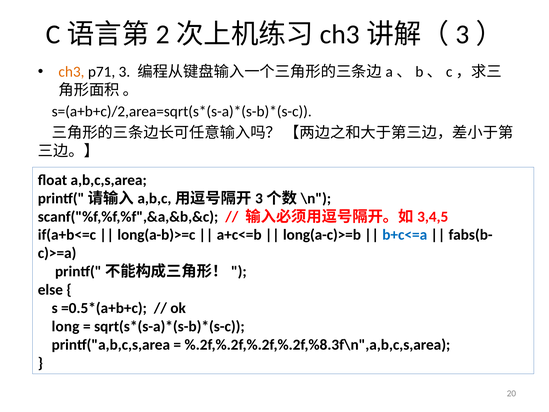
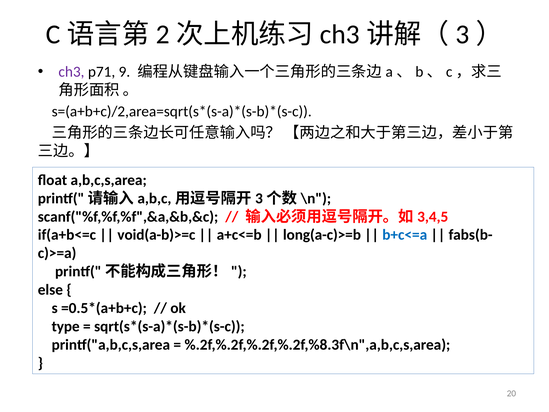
ch3 colour: orange -> purple (71, 72)
3: 3 -> 9 (124, 72)
long(a-b)>=c: long(a-b)>=c -> void(a-b)>=c (156, 235)
long: long -> type (66, 326)
